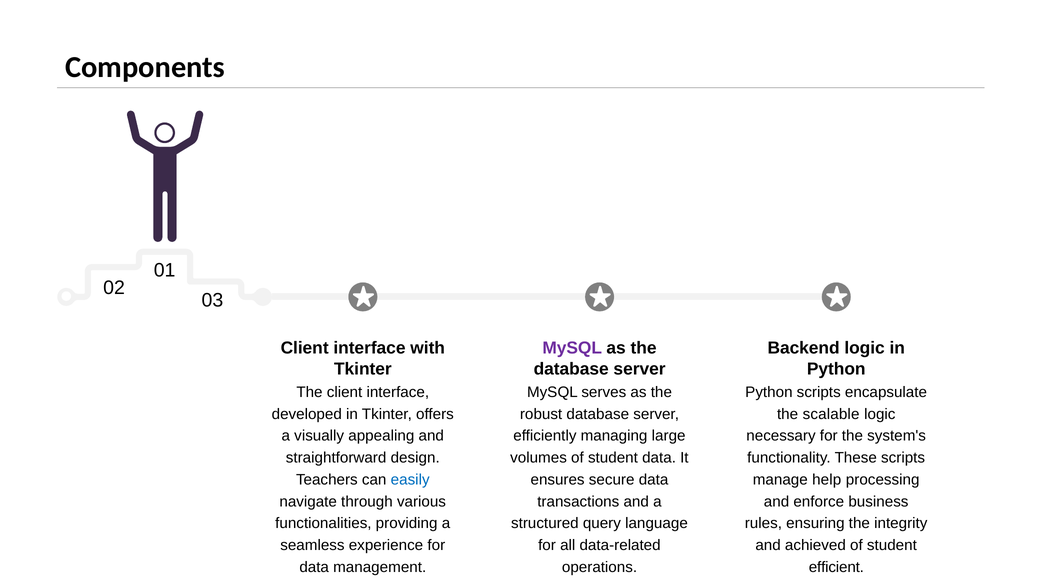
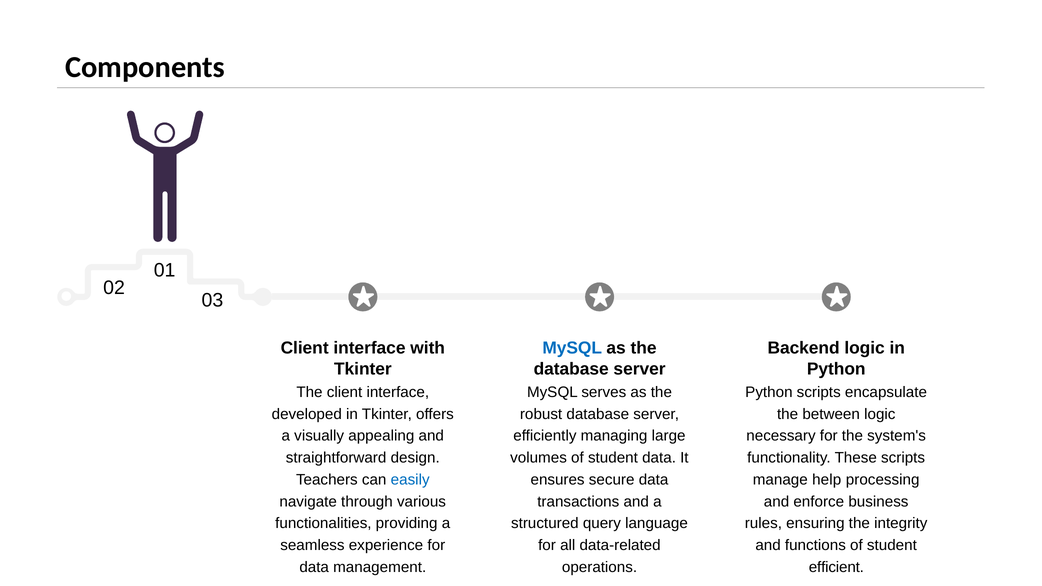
MySQL colour: purple -> blue (572, 348)
scalable: scalable -> between (831, 414)
achieved: achieved -> functions (815, 545)
